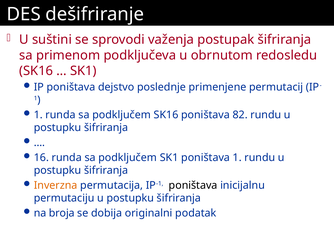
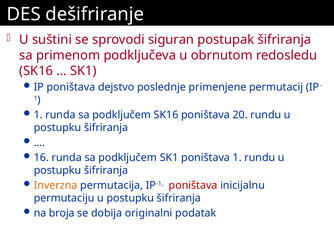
važenja: važenja -> siguran (171, 40)
82: 82 -> 20 (240, 115)
poništava colour: black -> red (193, 185)
